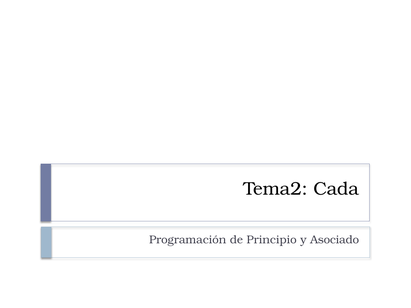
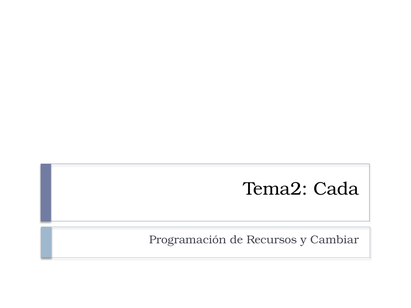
Principio: Principio -> Recursos (272, 240)
Asociado: Asociado -> Cambiar (335, 240)
